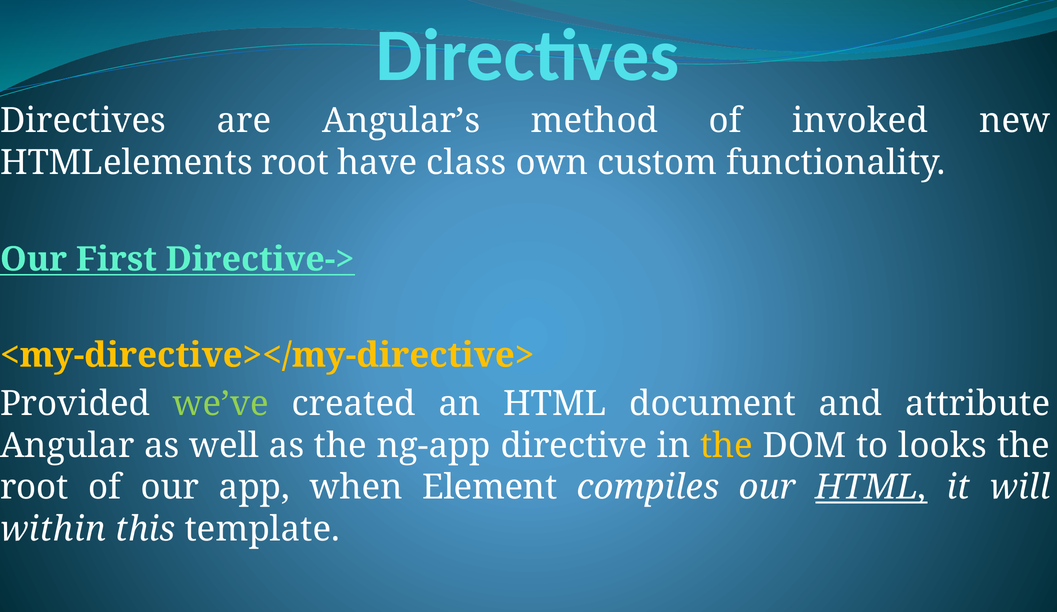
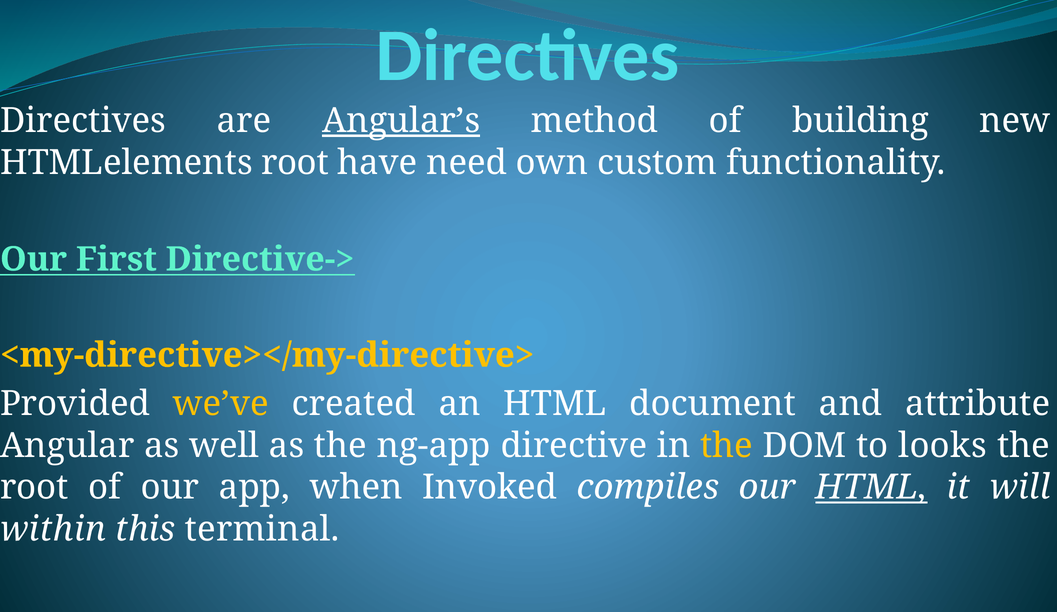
Angular’s underline: none -> present (401, 121)
invoked: invoked -> building (860, 121)
class: class -> need (467, 163)
we’ve colour: light green -> yellow (221, 404)
Element: Element -> Invoked (490, 487)
template: template -> terminal (262, 529)
